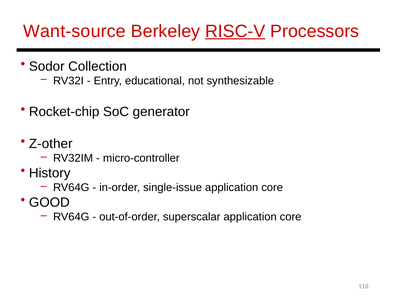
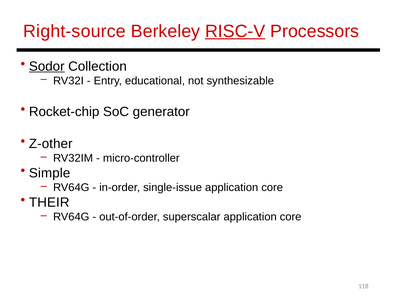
Want-source: Want-source -> Right-source (75, 31)
Sodor underline: none -> present (47, 66)
History: History -> Simple (50, 173)
GOOD: GOOD -> THEIR (49, 202)
